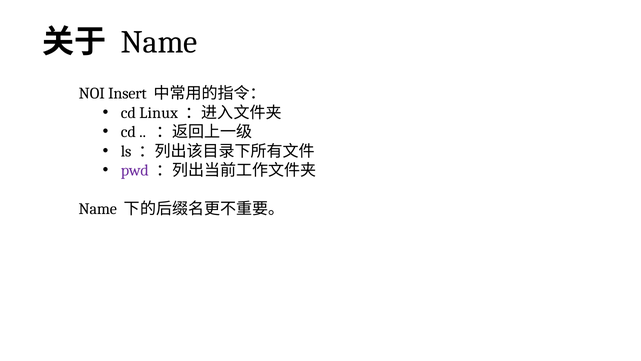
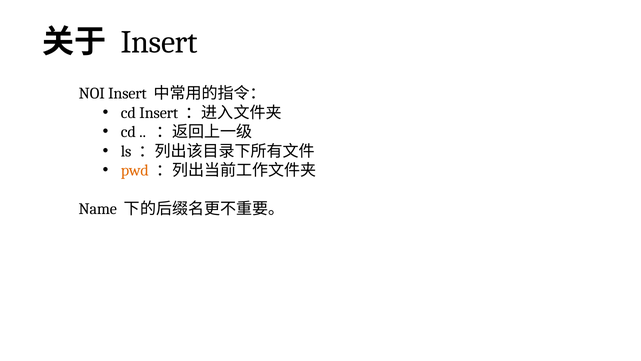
Name: Name -> Insert (159, 42)
cd Linux: Linux -> Insert (159, 113)
pwd colour: purple -> orange (135, 170)
